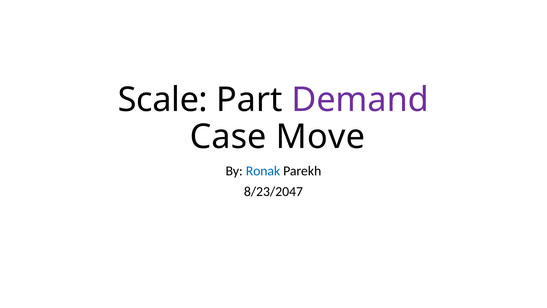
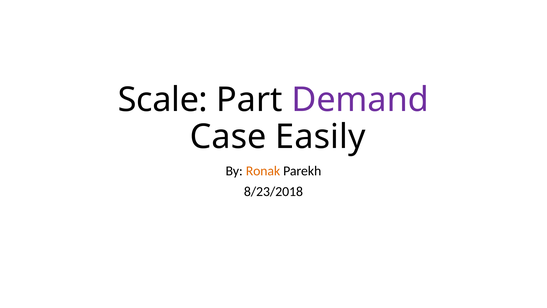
Move: Move -> Easily (320, 137)
Ronak colour: blue -> orange (263, 171)
8/23/2047: 8/23/2047 -> 8/23/2018 (273, 191)
